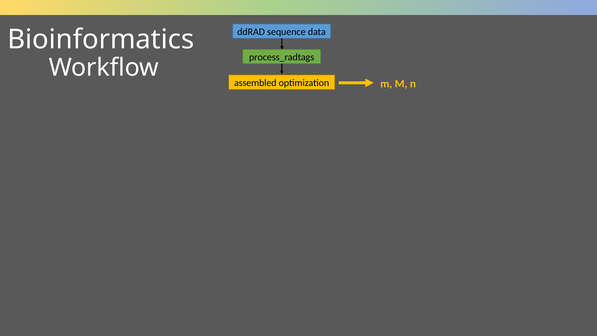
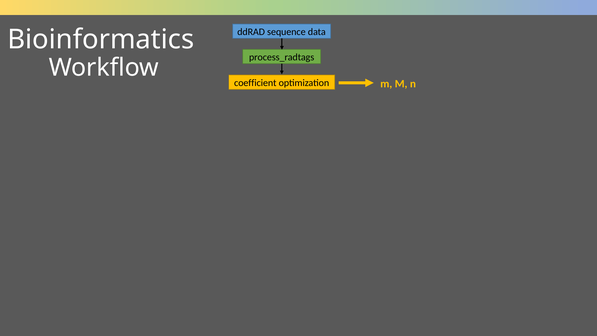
assembled: assembled -> coefficient (255, 83)
